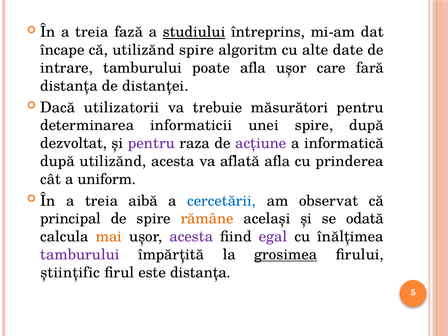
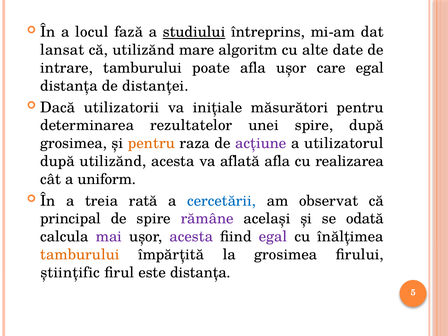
treia: treia -> locul (92, 32)
încape: încape -> lansat (62, 50)
utilizănd spire: spire -> mare (197, 50)
care fară: fară -> egal (370, 68)
trebuie: trebuie -> inițiale (218, 107)
informaticii: informaticii -> rezultatelor (191, 125)
dezvoltat: dezvoltat -> grosimea (74, 143)
pentru colour: purple -> orange (151, 143)
informatică: informatică -> utilizatorul (344, 143)
prinderea: prinderea -> realizarea (350, 161)
aibă: aibă -> rată (143, 201)
rămâne colour: orange -> purple (207, 219)
mai colour: orange -> purple (109, 237)
tamburului colour: purple -> orange (80, 255)
grosimea underline: present -> none (286, 255)
